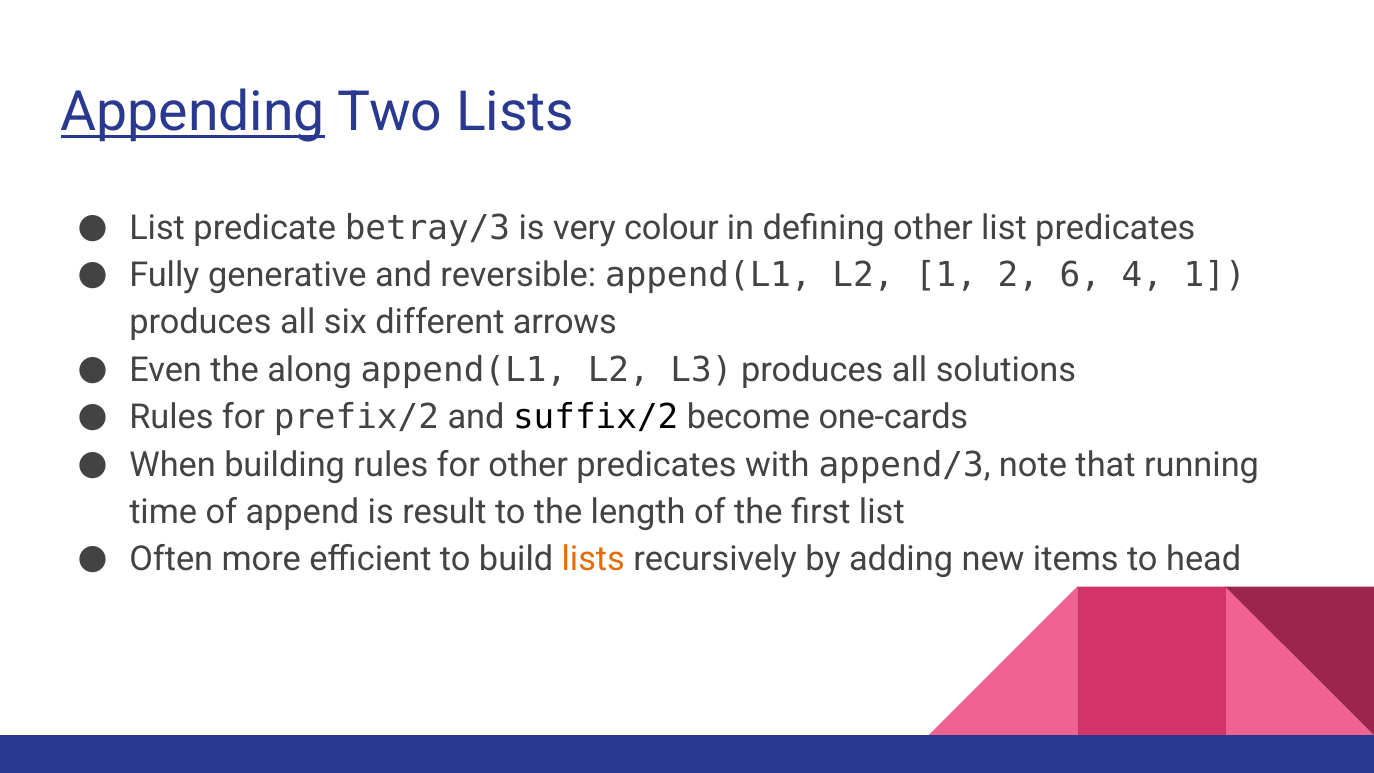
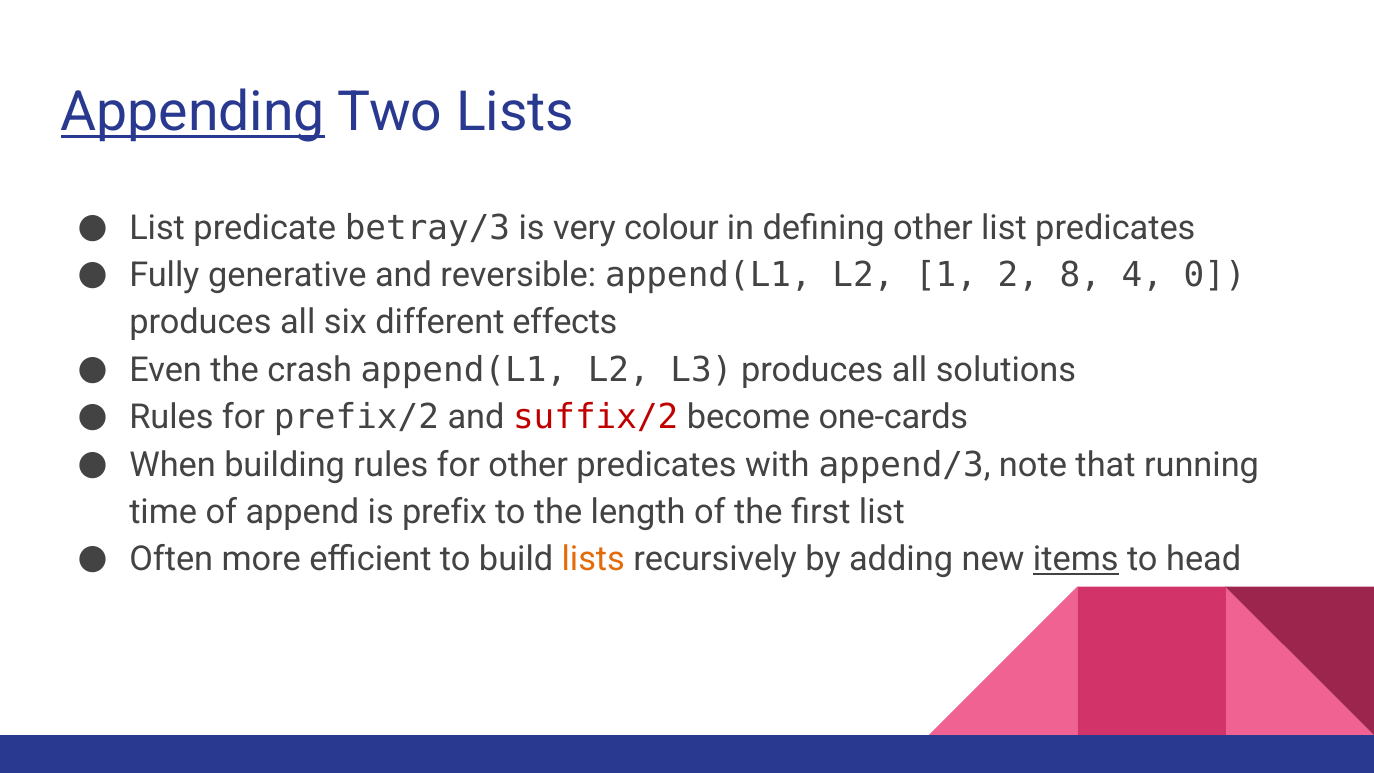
6: 6 -> 8 (1080, 275)
4 1: 1 -> 0 (1215, 275)
arrows: arrows -> effects (565, 322)
along: along -> crash (310, 370)
suffix/2 colour: black -> red (596, 417)
result: result -> prefix (445, 512)
items underline: none -> present (1076, 559)
